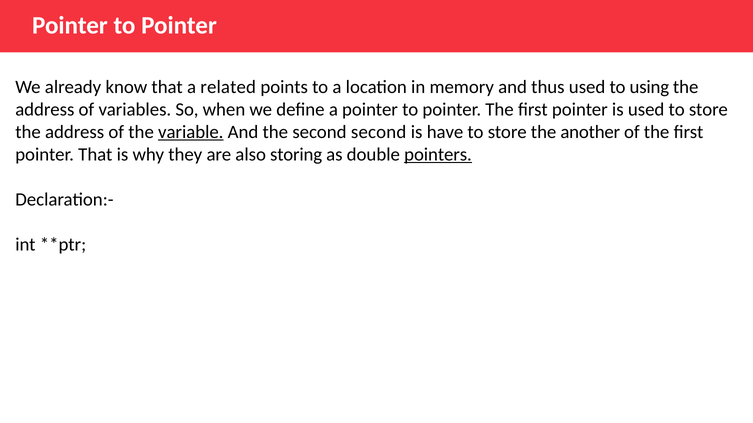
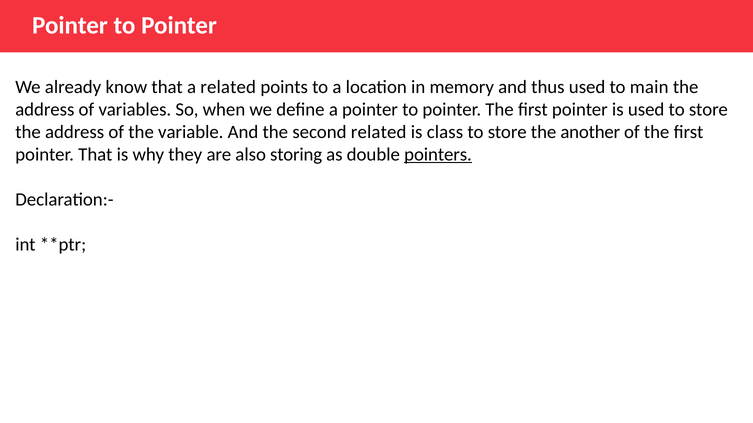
using: using -> main (649, 87)
variable underline: present -> none (191, 132)
second second: second -> related (379, 132)
have: have -> class (445, 132)
